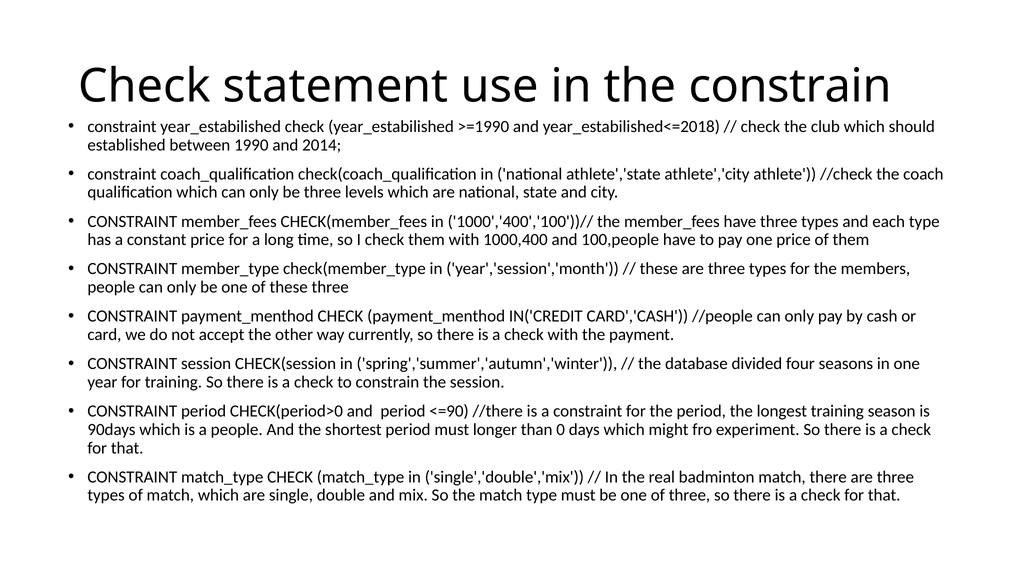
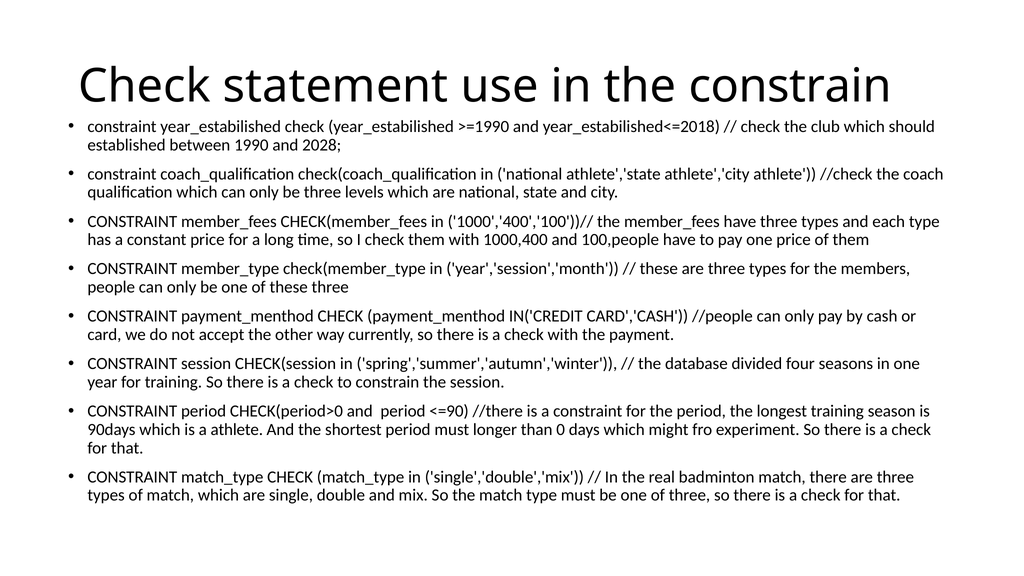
2014: 2014 -> 2028 (322, 145)
a people: people -> athlete (237, 430)
